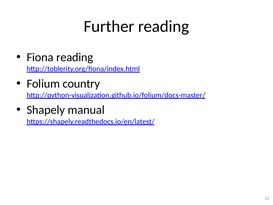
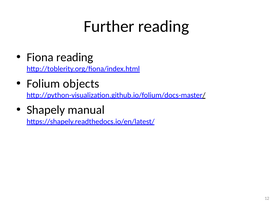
country: country -> objects (81, 84)
